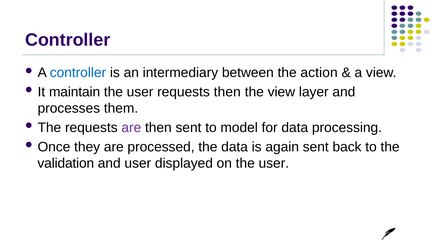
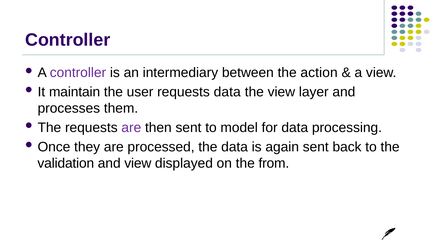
controller colour: blue -> purple (78, 73)
requests then: then -> data (227, 92)
and user: user -> view (138, 163)
on the user: user -> from (274, 163)
